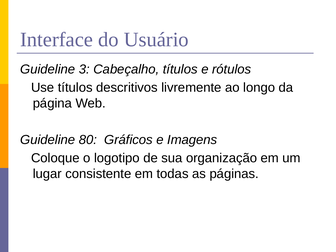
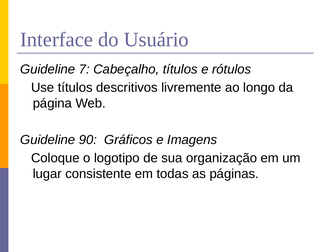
3: 3 -> 7 (84, 69)
80: 80 -> 90 (88, 140)
